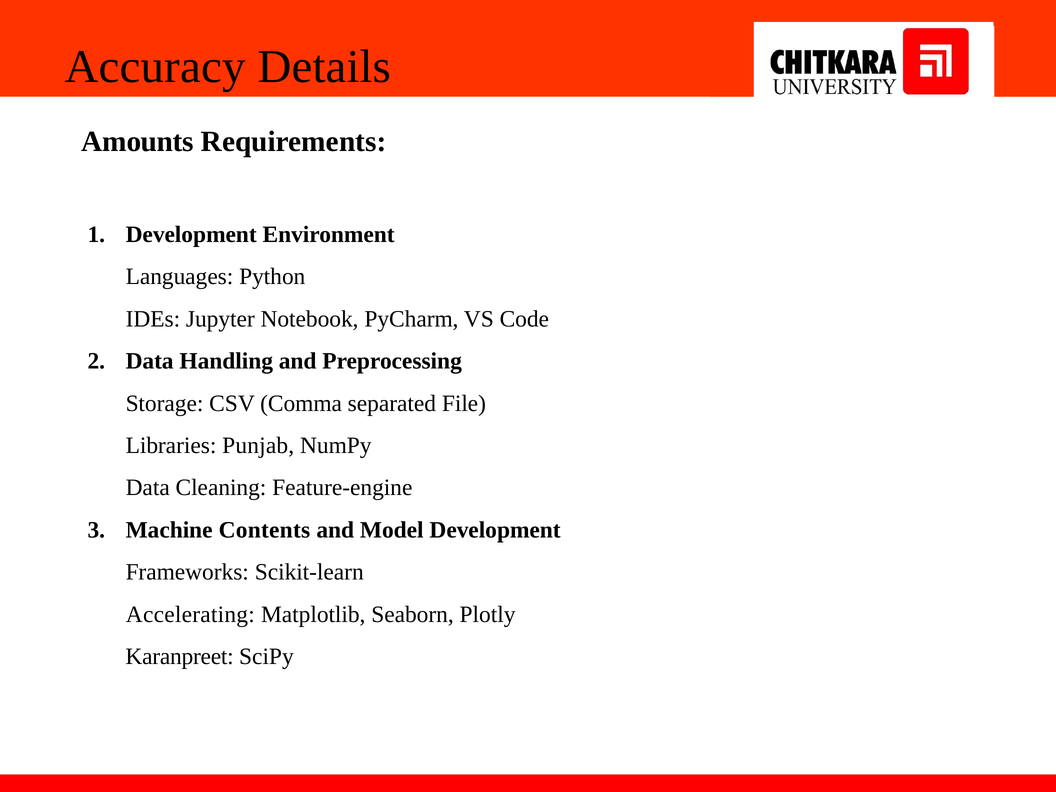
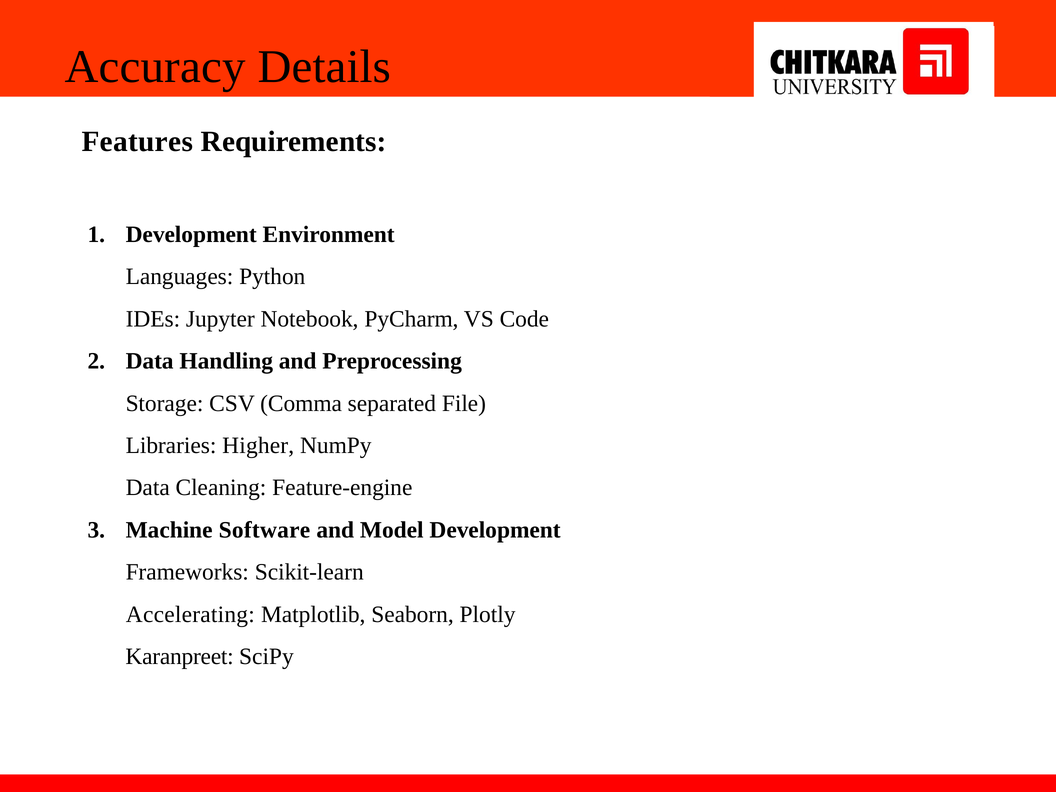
Amounts: Amounts -> Features (137, 142)
Punjab: Punjab -> Higher (258, 446)
Contents: Contents -> Software (264, 530)
